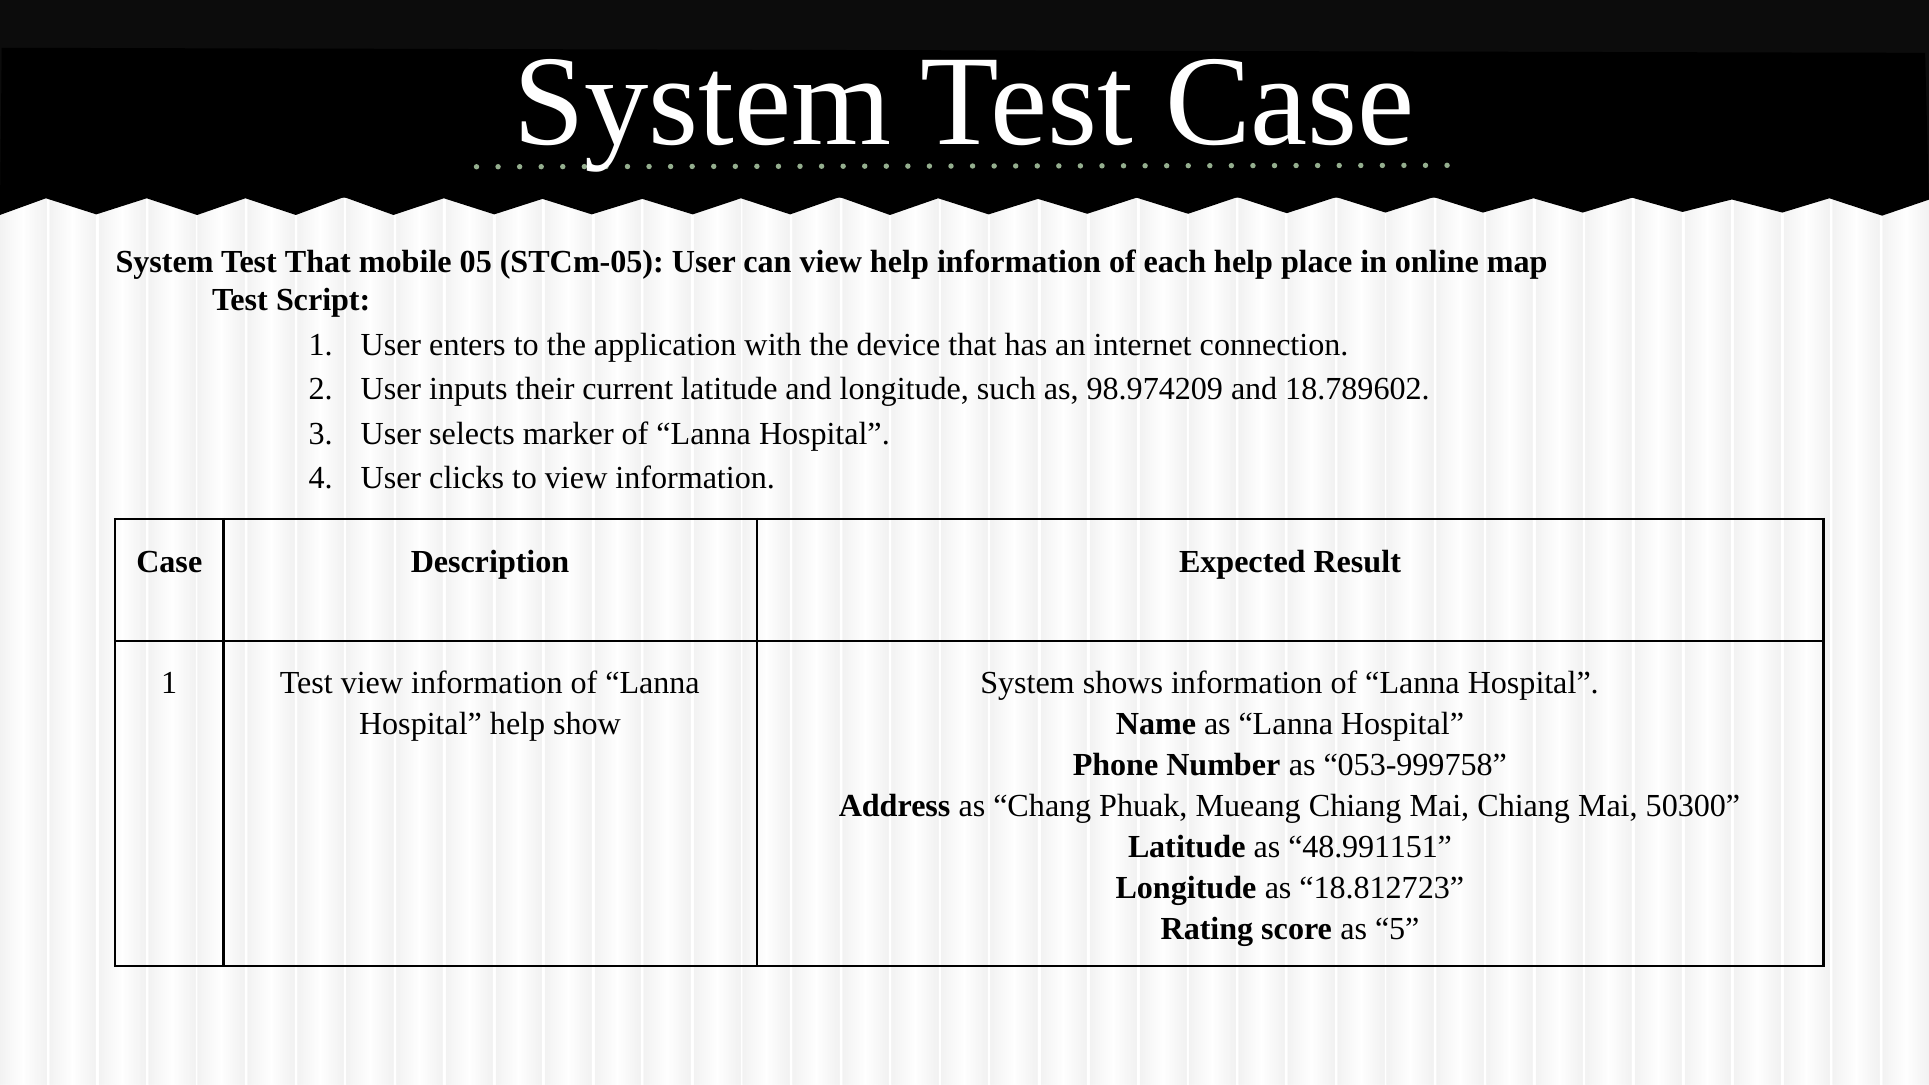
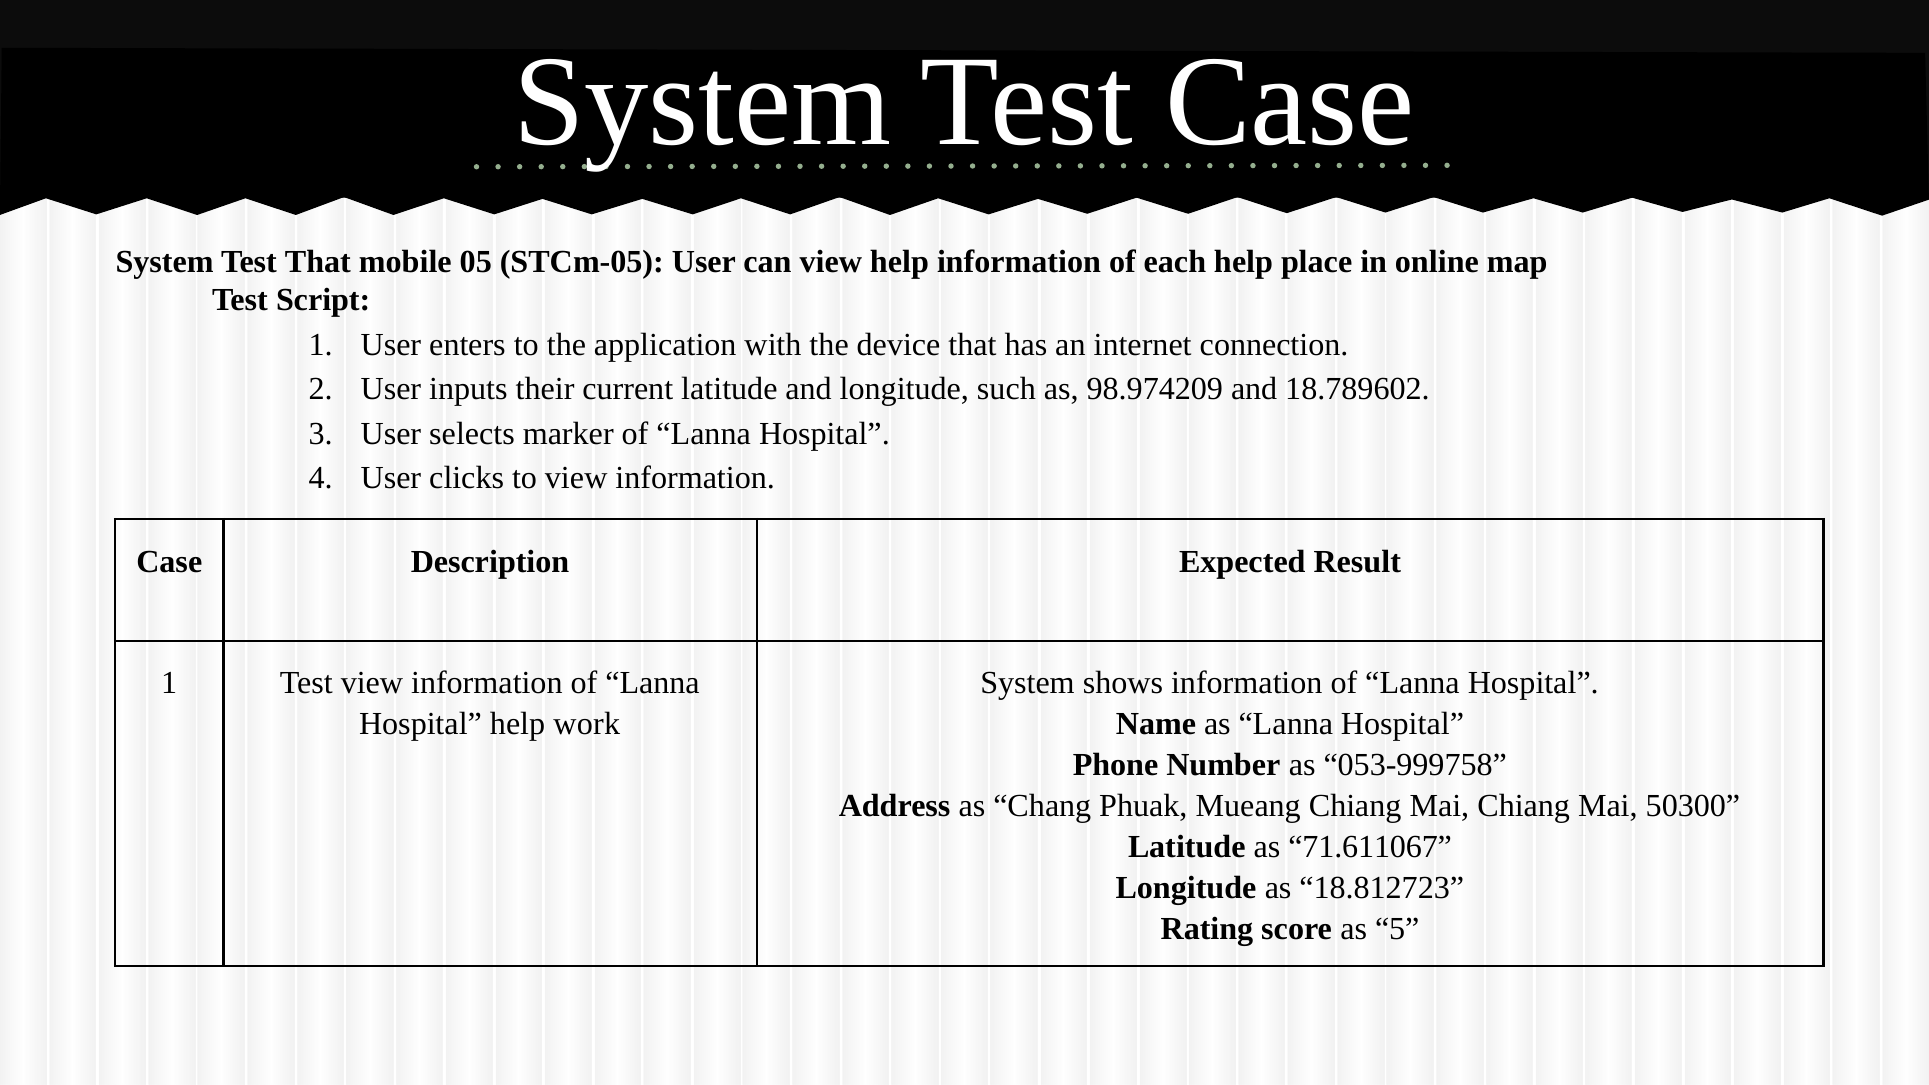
show: show -> work (587, 724)
48.991151: 48.991151 -> 71.611067 (1370, 847)
